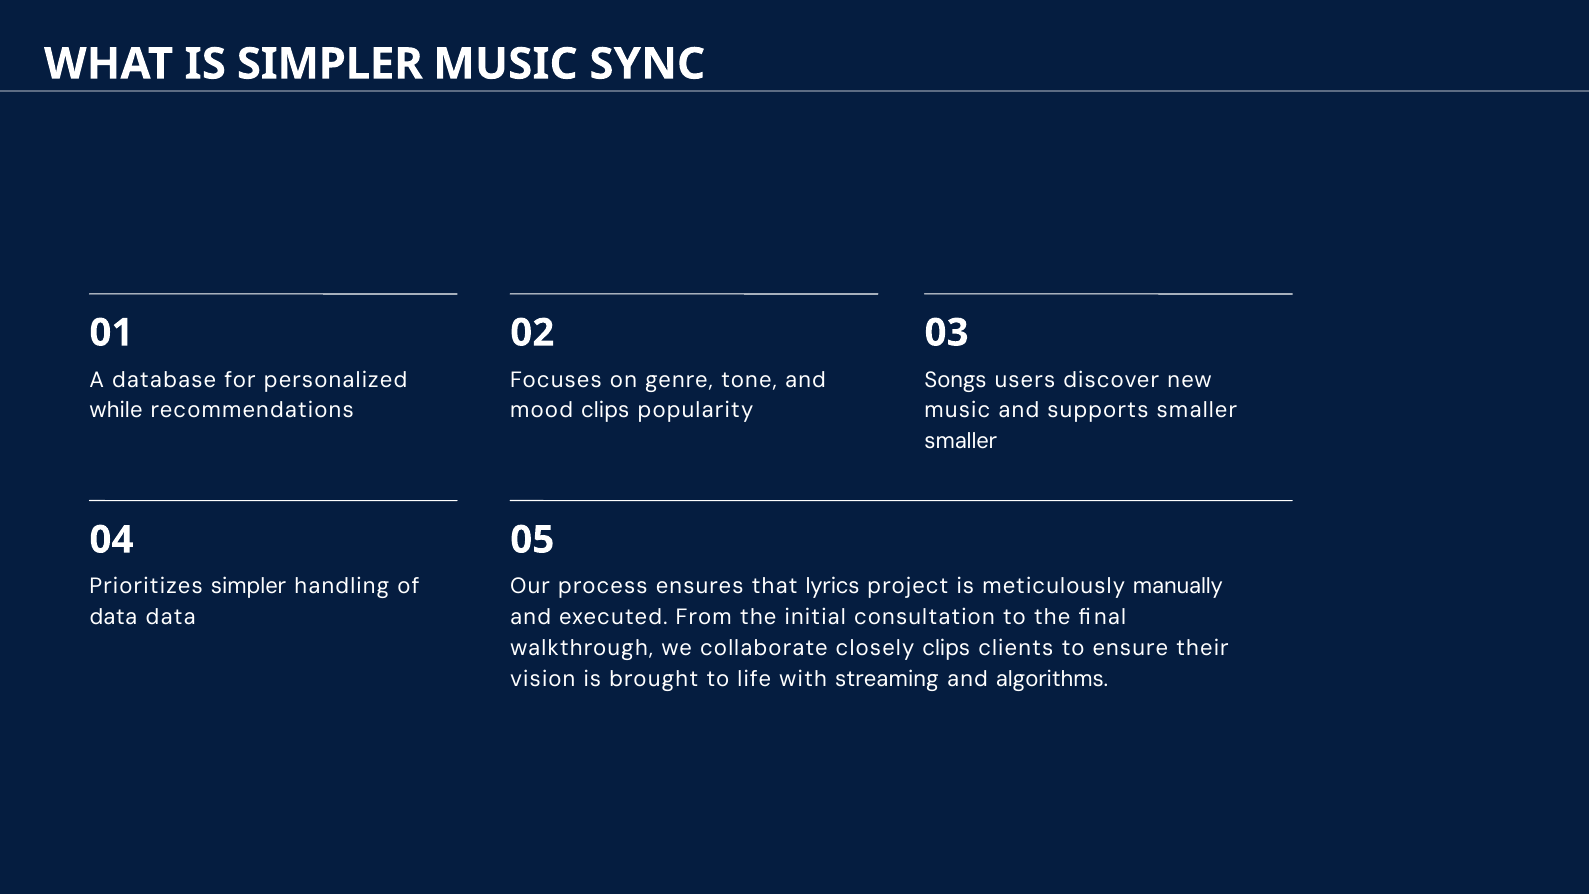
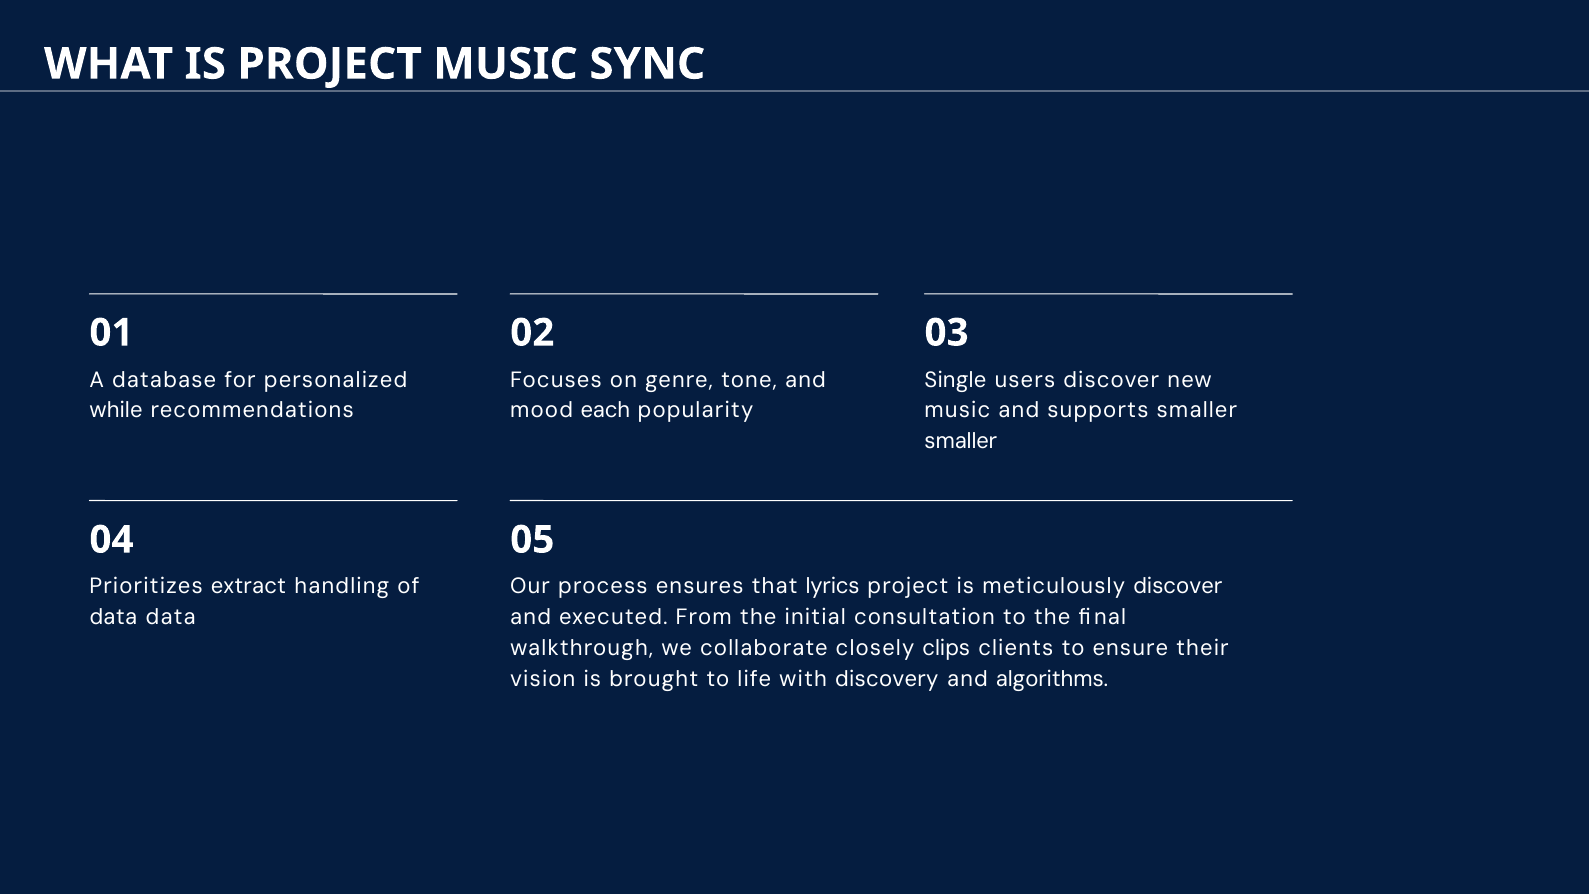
IS SIMPLER: SIMPLER -> PROJECT (330, 64)
Songs: Songs -> Single (955, 380)
mood clips: clips -> each (605, 411)
Prioritizes simpler: simpler -> extract (249, 586)
meticulously manually: manually -> discover (1178, 586)
streaming: streaming -> discovery (887, 679)
